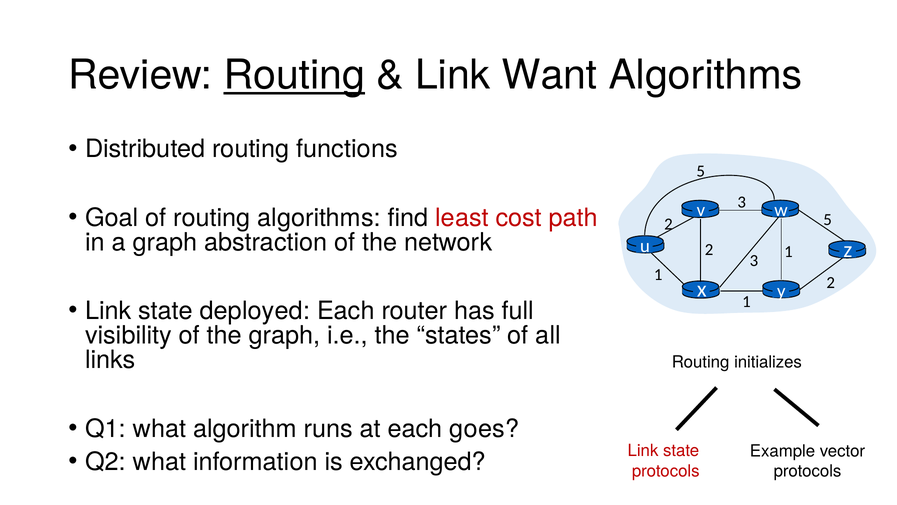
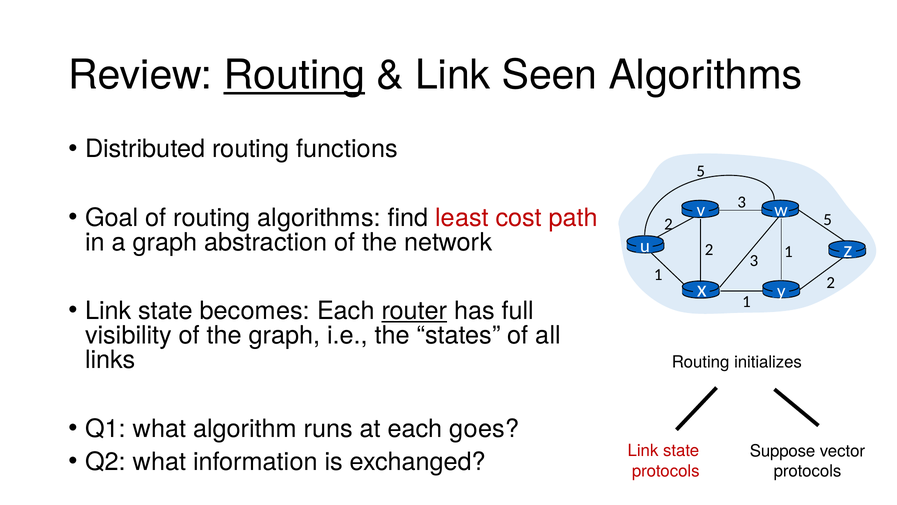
Want: Want -> Seen (550, 75)
deployed: deployed -> becomes (255, 311)
router underline: none -> present (414, 311)
Example: Example -> Suppose (783, 451)
